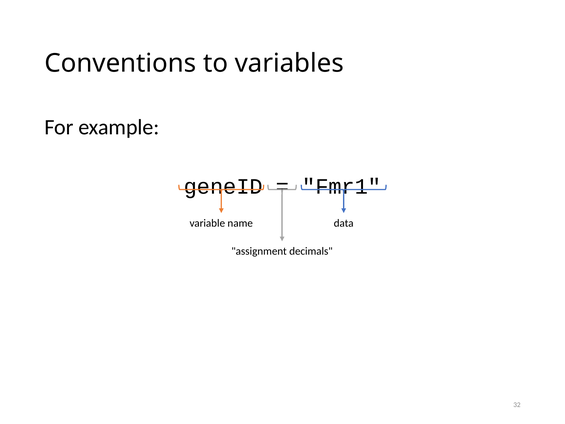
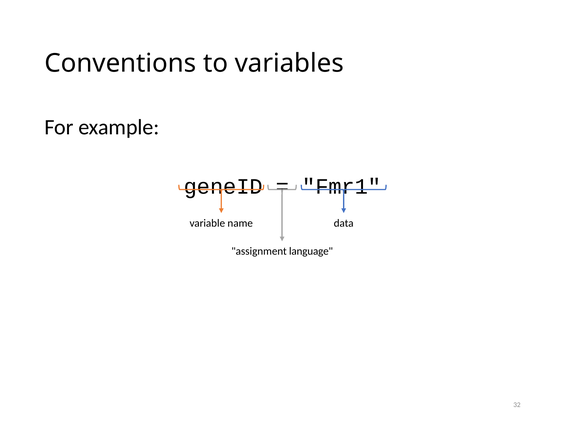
decimals: decimals -> language (311, 251)
